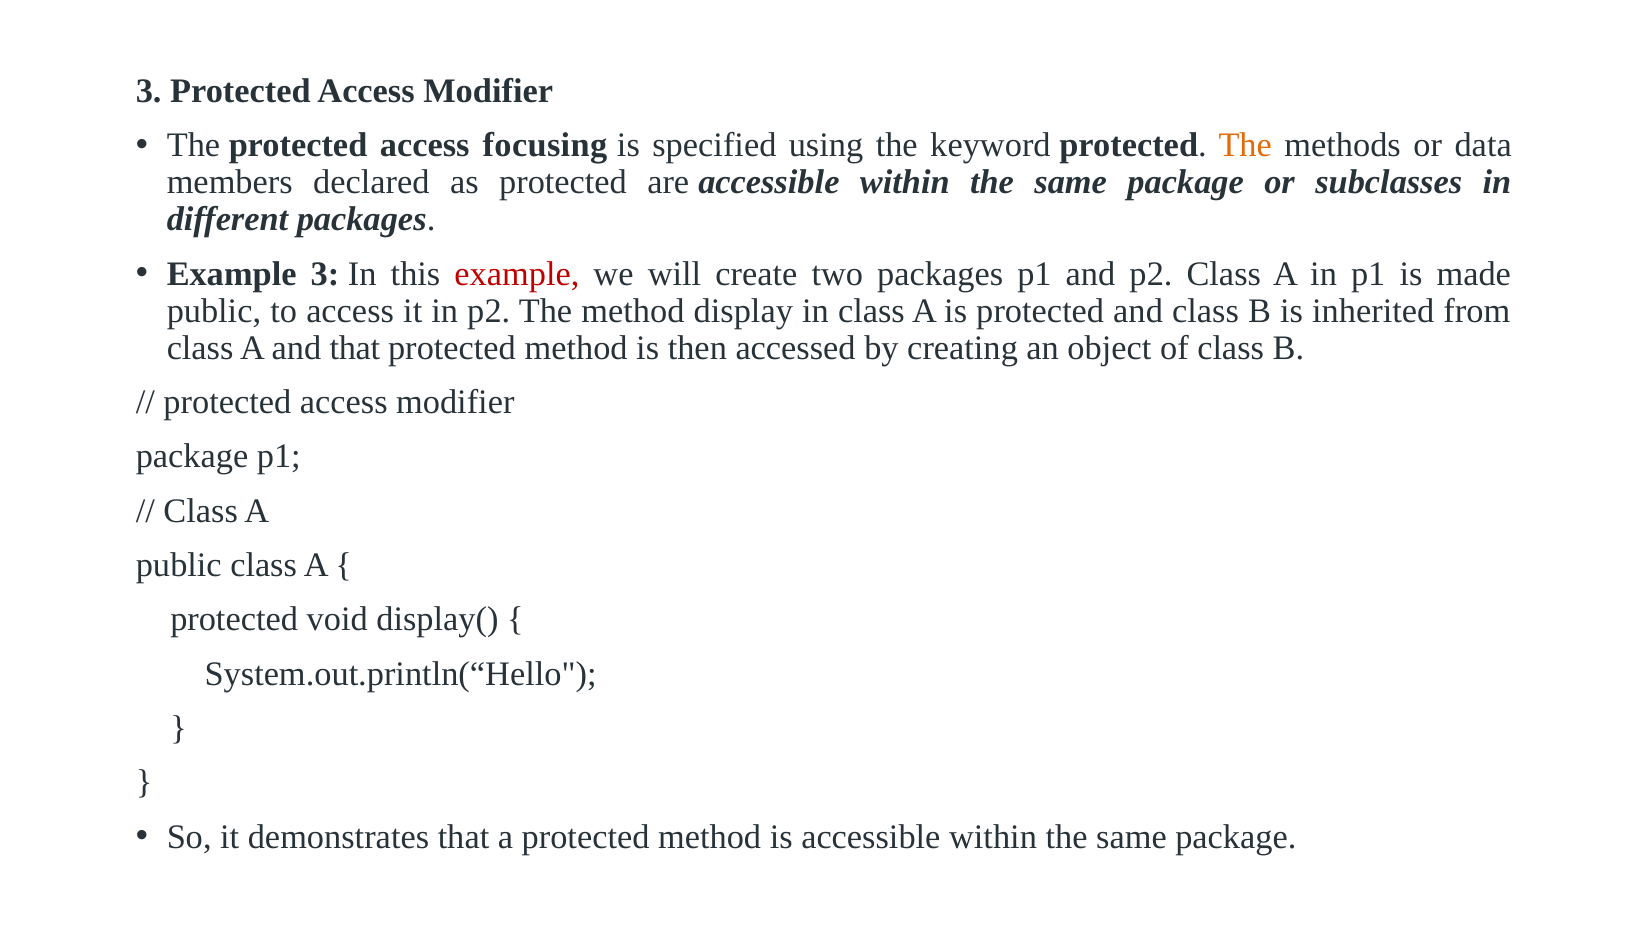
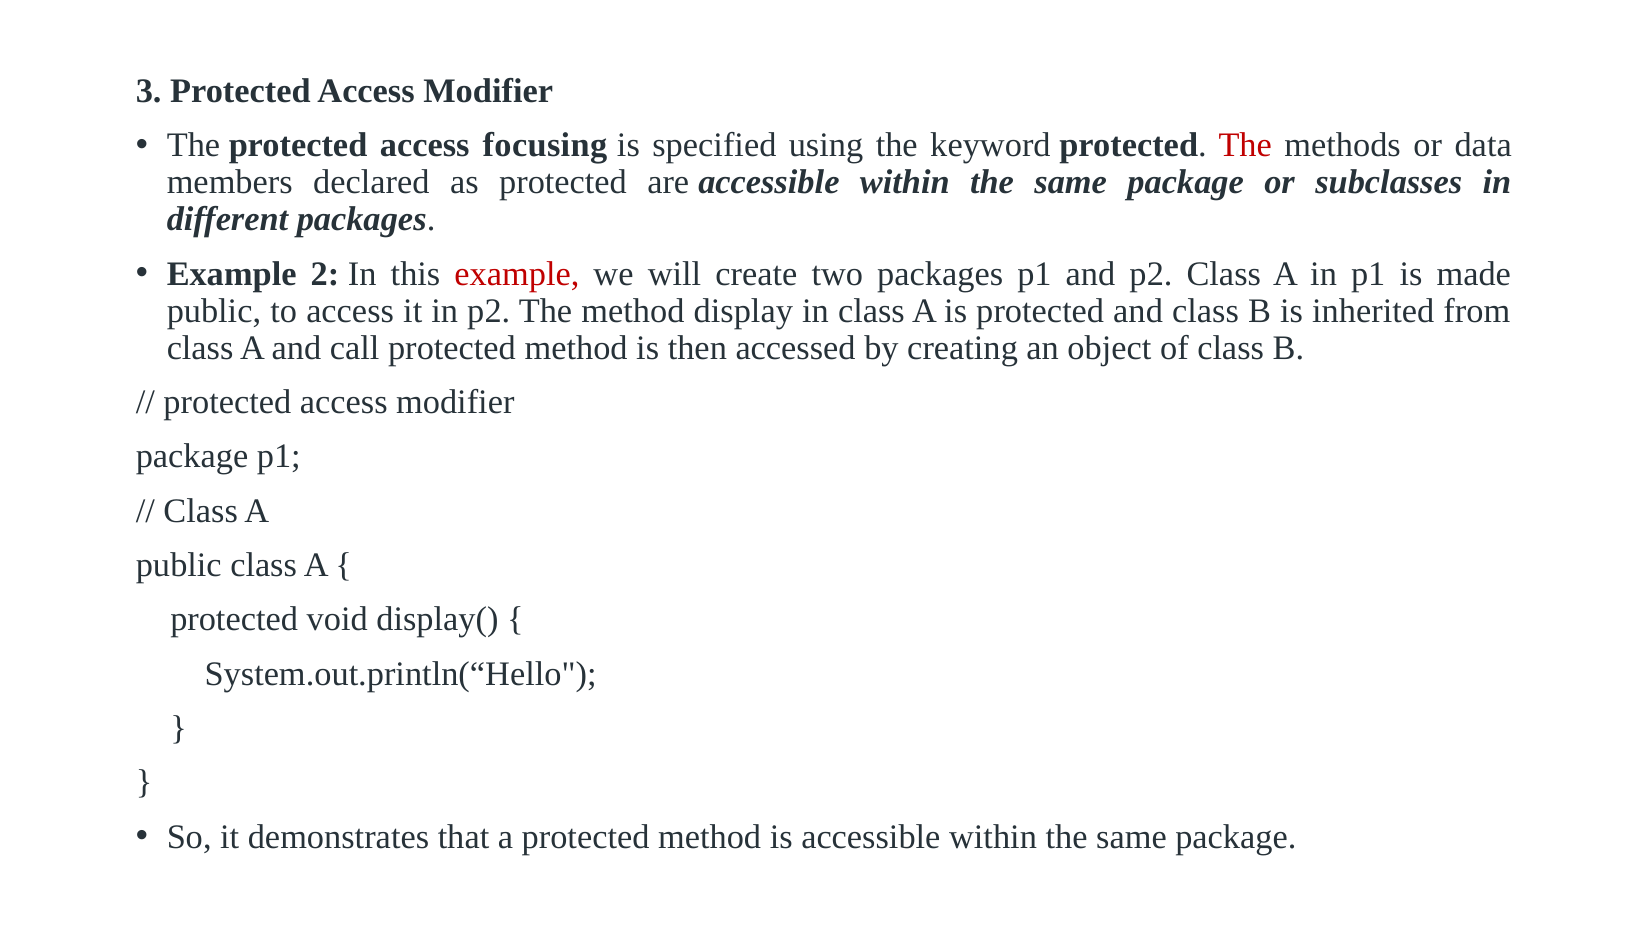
The colour: orange -> red (1245, 145)
Example 3: 3 -> 2 (325, 274)
and that: that -> call (355, 348)
